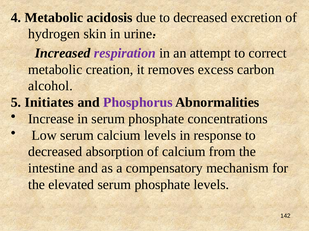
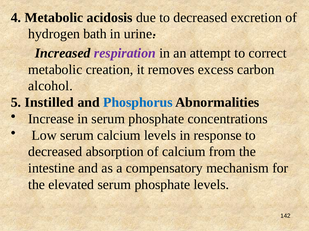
skin: skin -> bath (95, 34)
Initiates: Initiates -> Instilled (49, 103)
Phosphorus colour: purple -> blue (138, 103)
